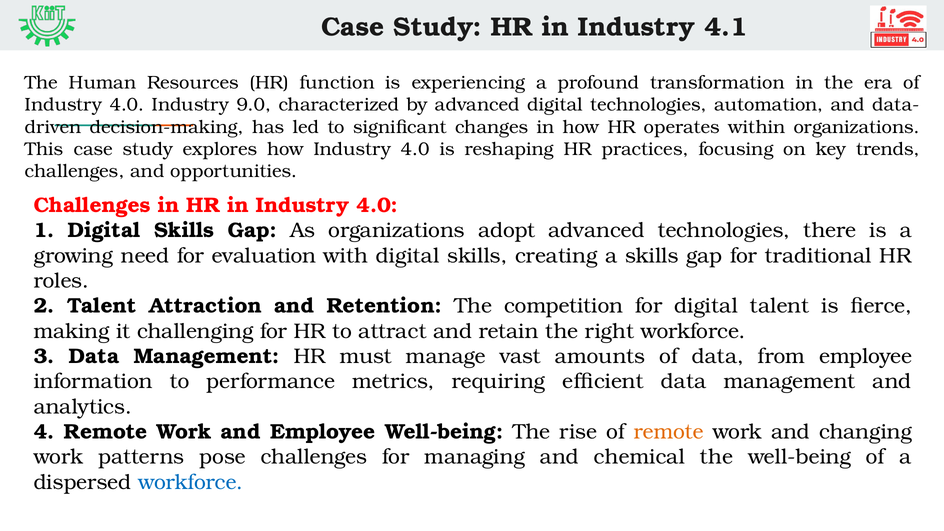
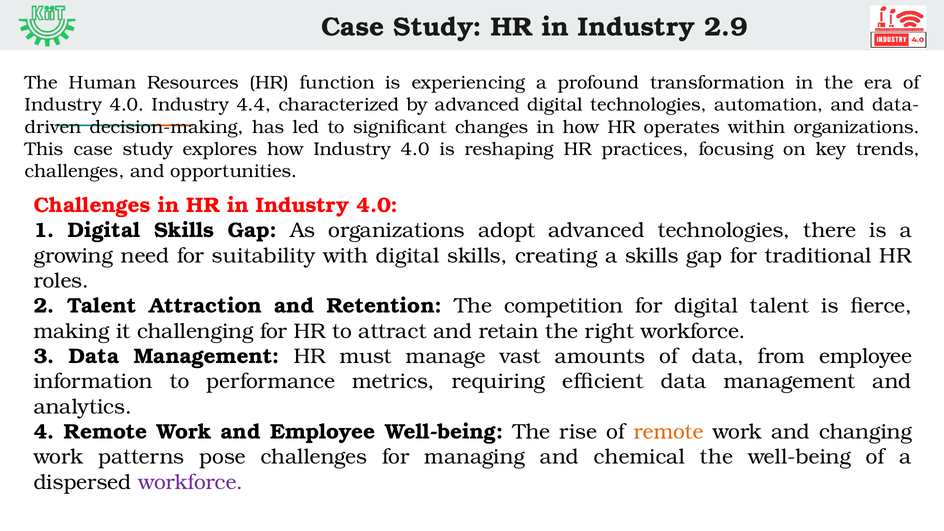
4.1: 4.1 -> 2.9 (726, 27)
9.0: 9.0 -> 4.4 (254, 105)
evaluation: evaluation -> suitability (264, 256)
workforce colour: blue -> purple (191, 482)
